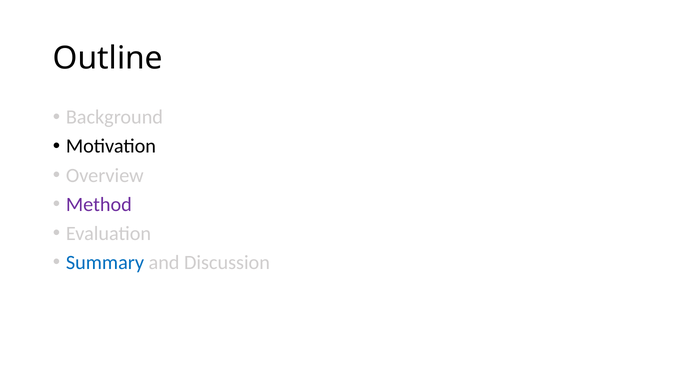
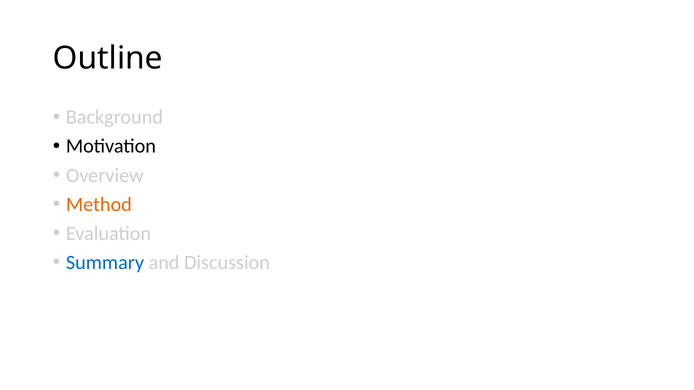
Method colour: purple -> orange (99, 205)
